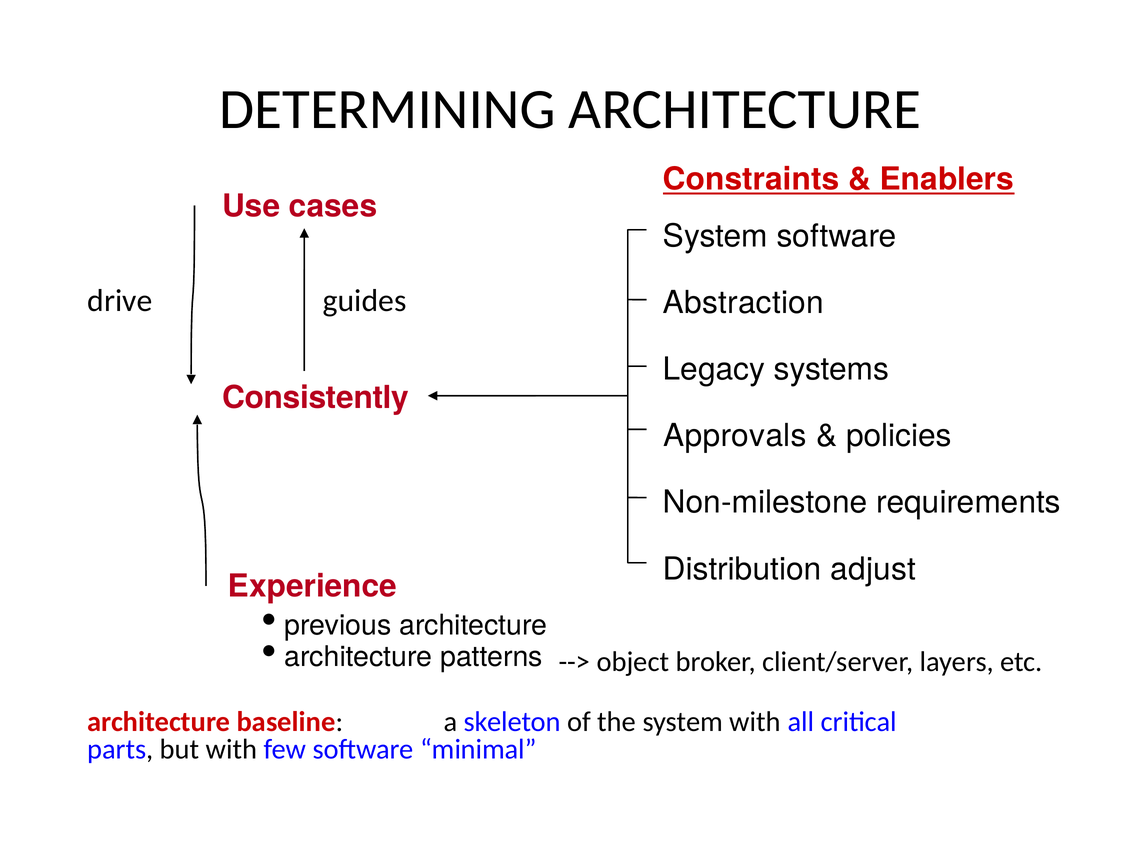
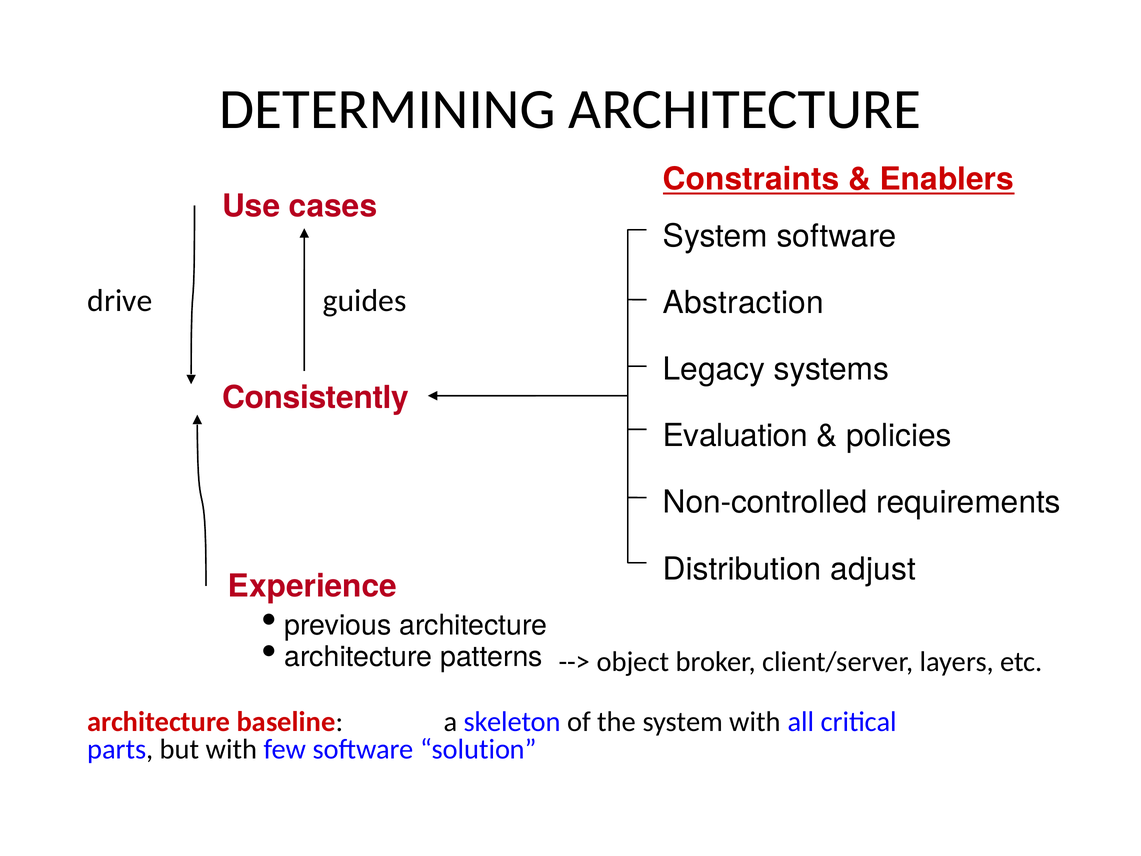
Approvals: Approvals -> Evaluation (735, 436)
Non-milestone: Non-milestone -> Non-controlled (765, 502)
minimal: minimal -> solution (478, 749)
